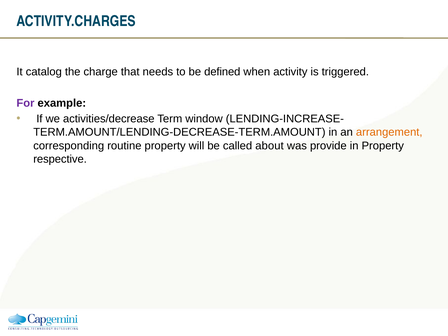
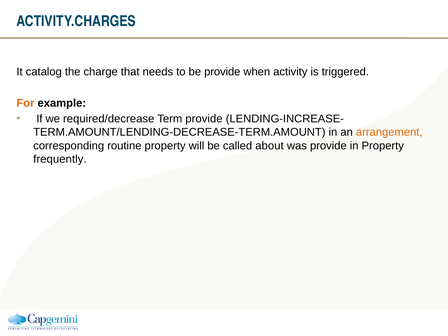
be defined: defined -> provide (222, 72)
For colour: purple -> orange (25, 103)
activities/decrease: activities/decrease -> required/decrease (109, 119)
Term window: window -> provide (204, 119)
respective: respective -> frequently (60, 159)
